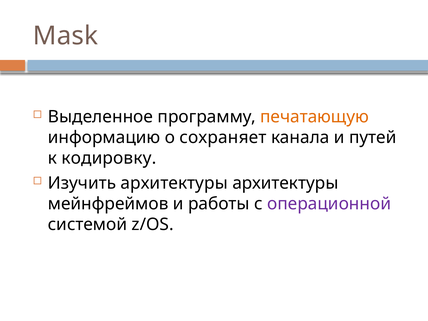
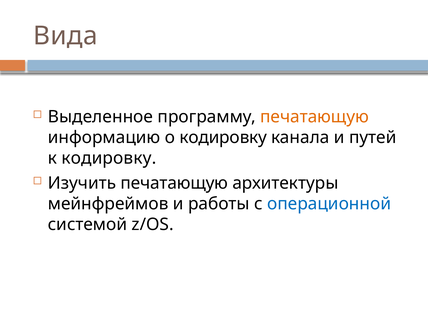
Mask: Mask -> Вида (65, 36)
о сохраняет: сохраняет -> кодировку (223, 138)
Изучить архитектуры: архитектуры -> печатающую (174, 183)
операционной colour: purple -> blue (329, 204)
